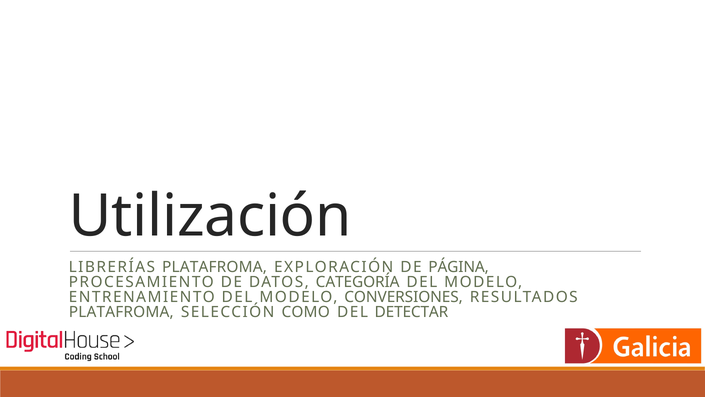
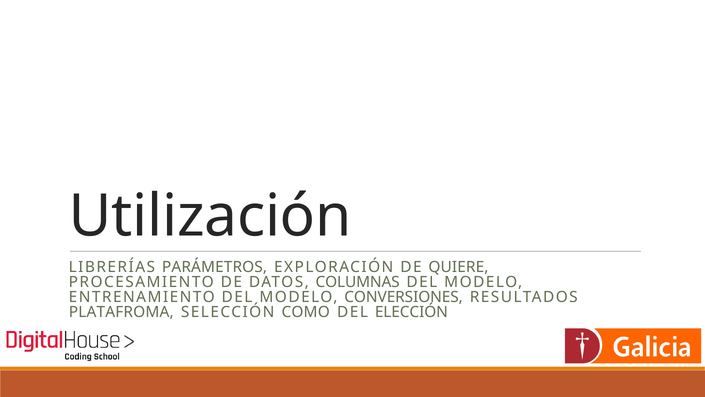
LIBRERÍAS PLATAFROMA: PLATAFROMA -> PARÁMETROS (215, 267)
PÁGINA: PÁGINA -> QUIERE (458, 267)
CATEGORÍA: CATEGORÍA -> COLUMNAS (358, 282)
DETECTAR: DETECTAR -> ELECCIÓN (411, 312)
